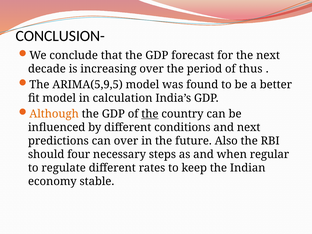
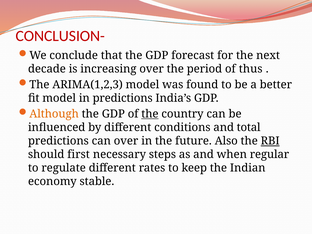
CONCLUSION- colour: black -> red (60, 36)
ARIMA(5,9,5: ARIMA(5,9,5 -> ARIMA(1,2,3 (88, 85)
in calculation: calculation -> predictions (123, 98)
and next: next -> total (249, 127)
RBI underline: none -> present (270, 141)
four: four -> first (79, 154)
